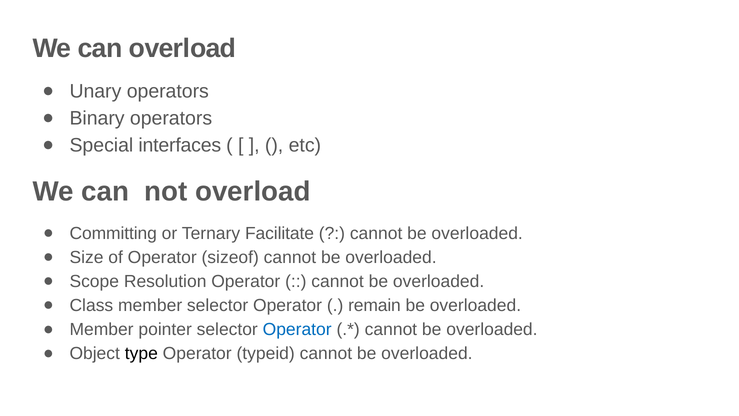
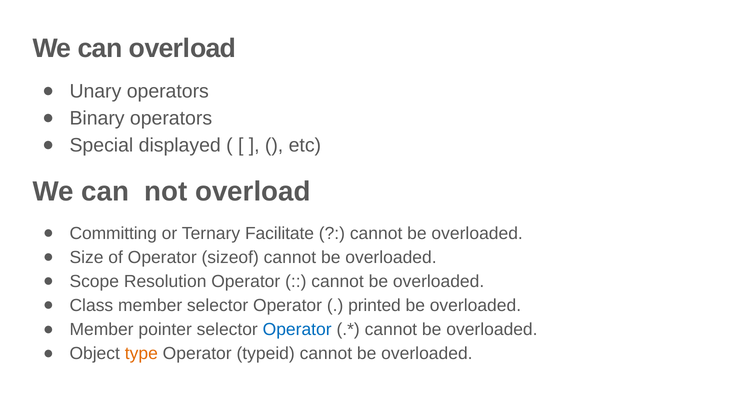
interfaces: interfaces -> displayed (180, 145)
remain: remain -> printed (374, 305)
type colour: black -> orange (141, 353)
